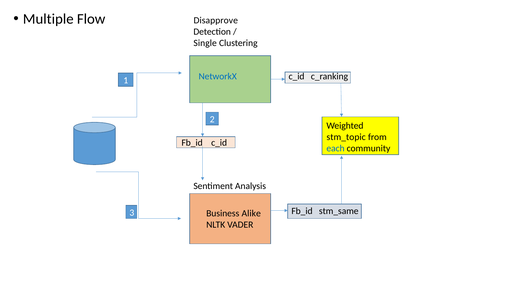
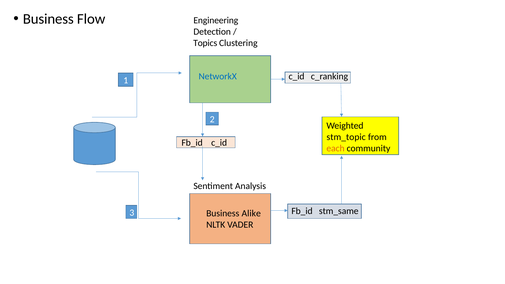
Multiple: Multiple -> Business (48, 19)
Disapprove: Disapprove -> Engineering (216, 20)
Single: Single -> Topics (205, 43)
each colour: blue -> orange (336, 148)
